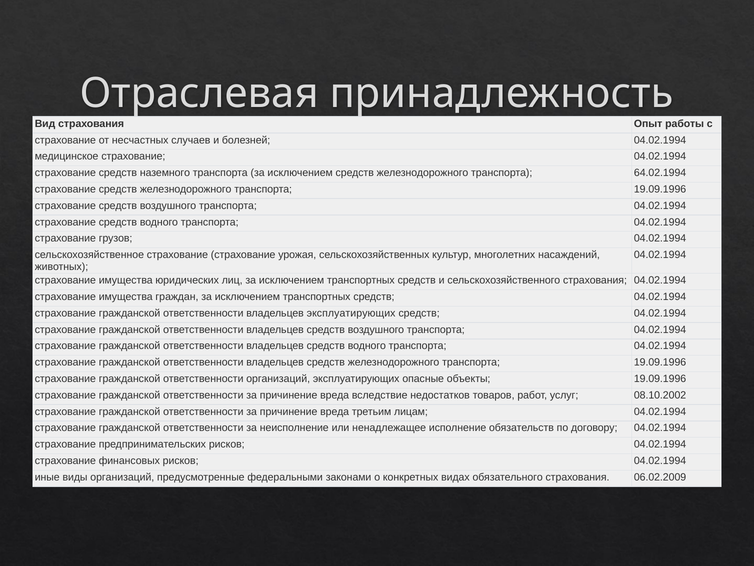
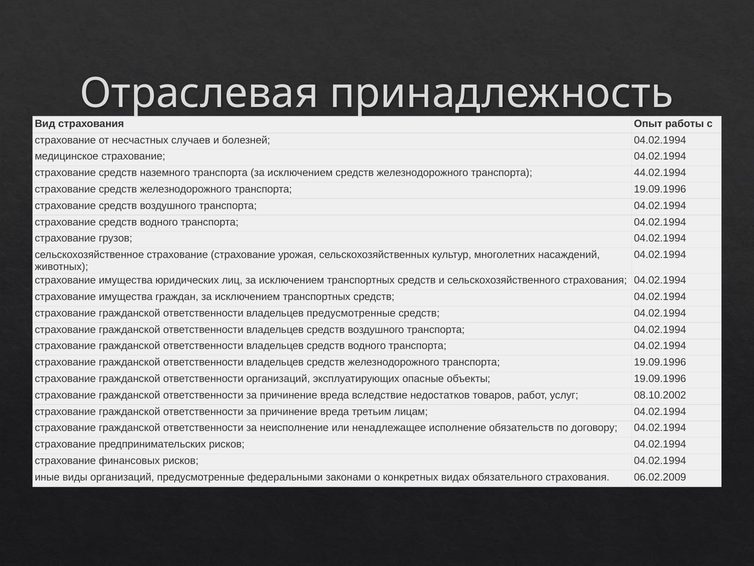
64.02.1994: 64.02.1994 -> 44.02.1994 (660, 173)
владельцев эксплуатирующих: эксплуатирующих -> предусмотренные (351, 313)
